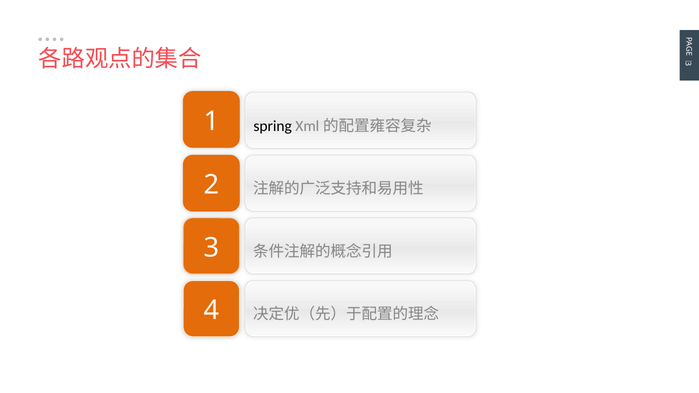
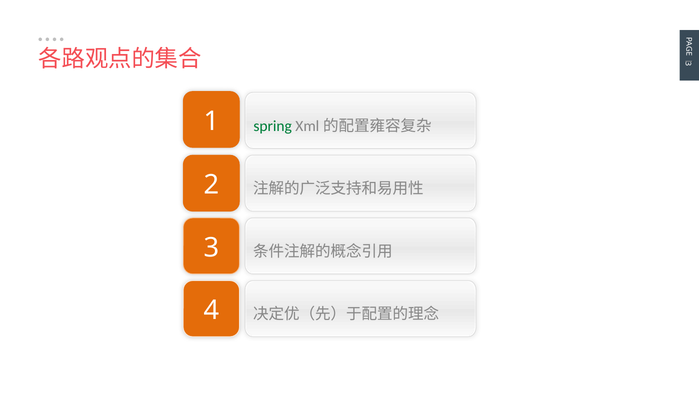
spring colour: black -> green (273, 126)
